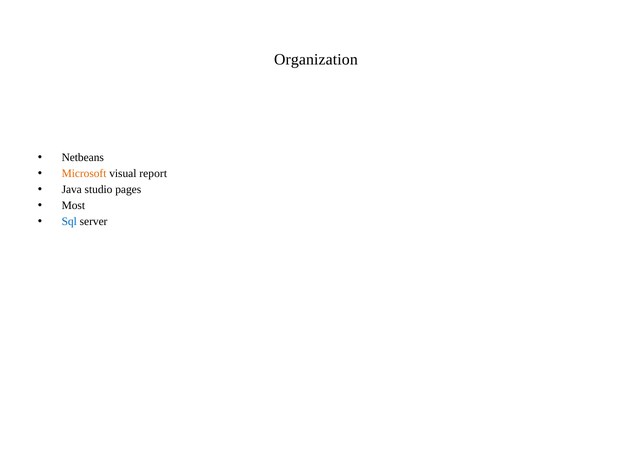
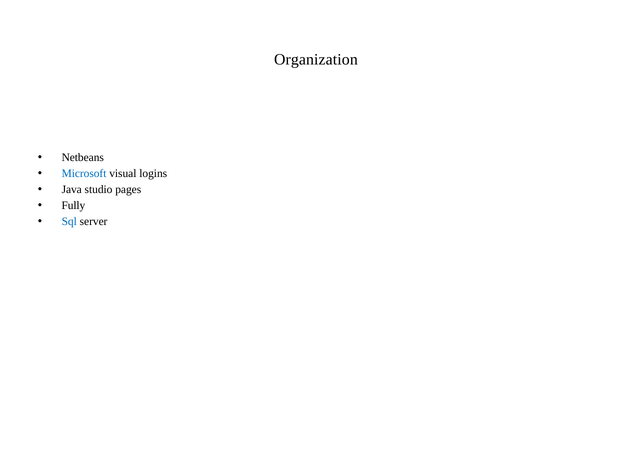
Microsoft colour: orange -> blue (84, 173)
report: report -> logins (153, 173)
Most: Most -> Fully (73, 205)
